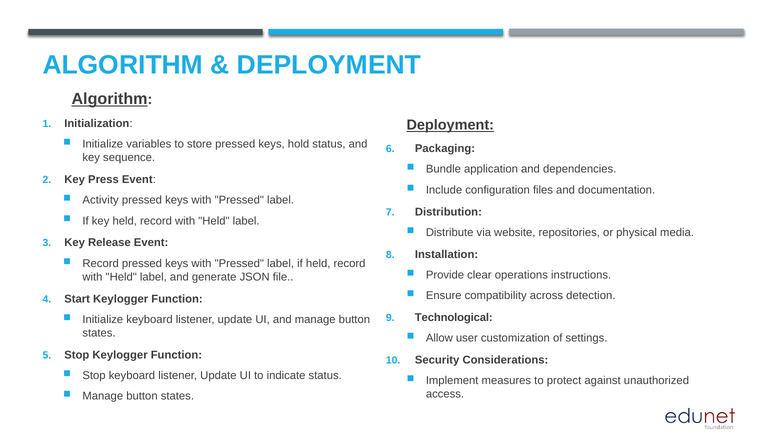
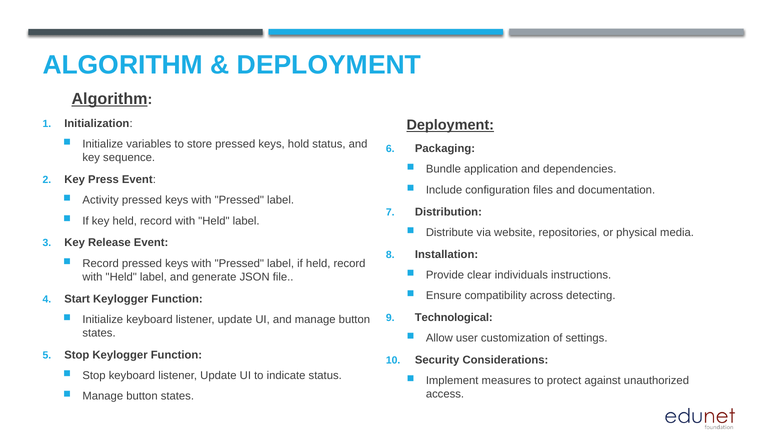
operations: operations -> individuals (521, 275)
detection: detection -> detecting (591, 296)
